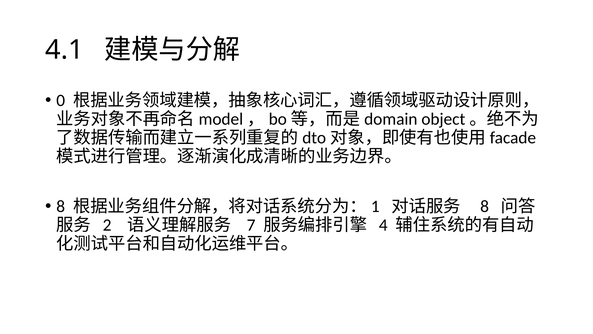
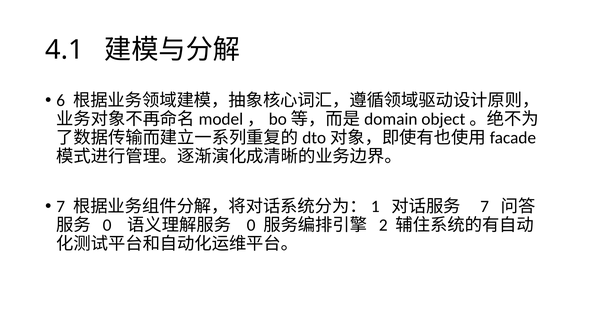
0: 0 -> 6 (61, 100)
8: 8 -> 7 (61, 206)
8: 8 -> 7 (485, 206)
2: 2 -> 0 (107, 225)
7: 7 -> 0 (251, 225)
4: 4 -> 2 (383, 225)
